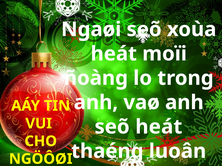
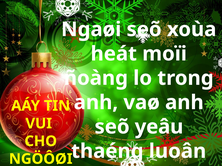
seõ heát: heát -> yeâu (159, 127)
